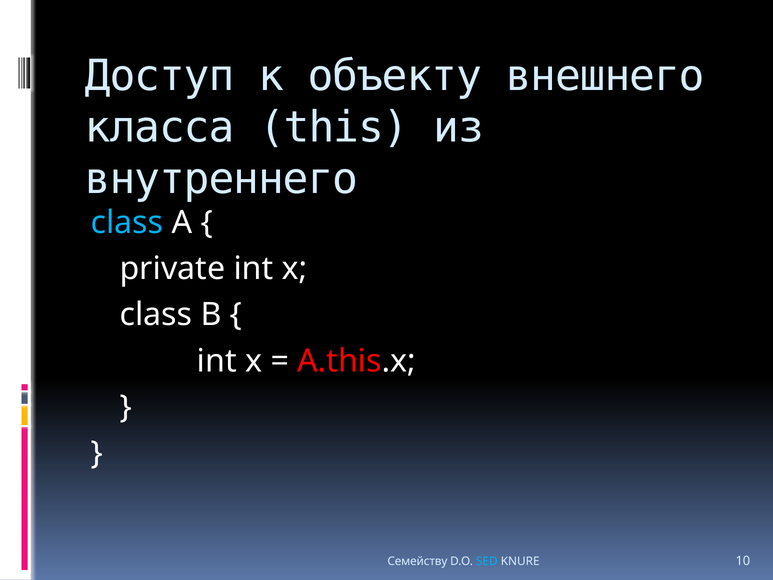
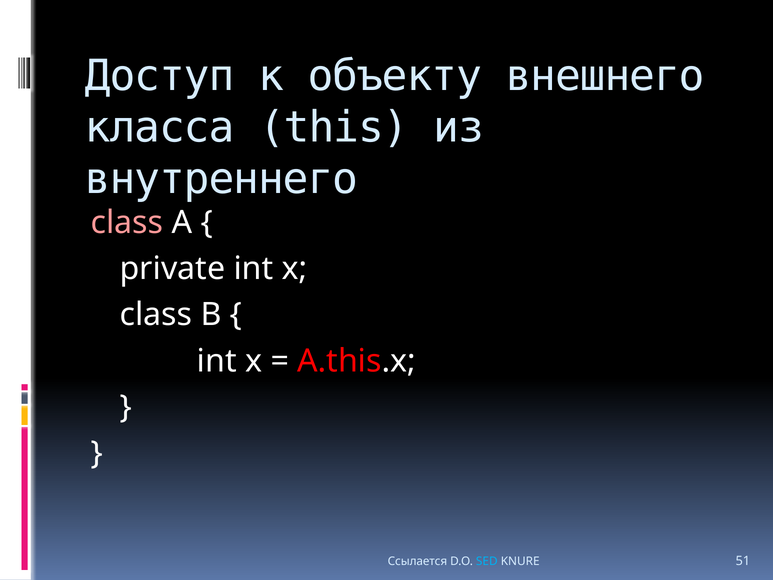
class colour: light blue -> pink (127, 222)
Семейству: Семейству -> Ссылается (417, 561)
10: 10 -> 51 (743, 561)
